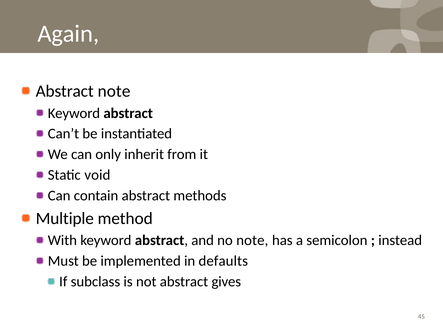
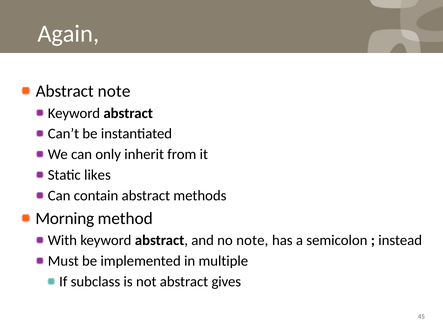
void: void -> likes (97, 175)
Multiple: Multiple -> Morning (65, 219)
defaults: defaults -> multiple (223, 261)
